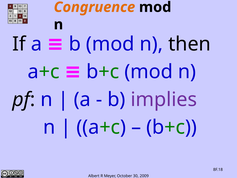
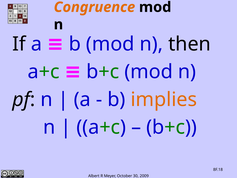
implies colour: purple -> orange (164, 99)
